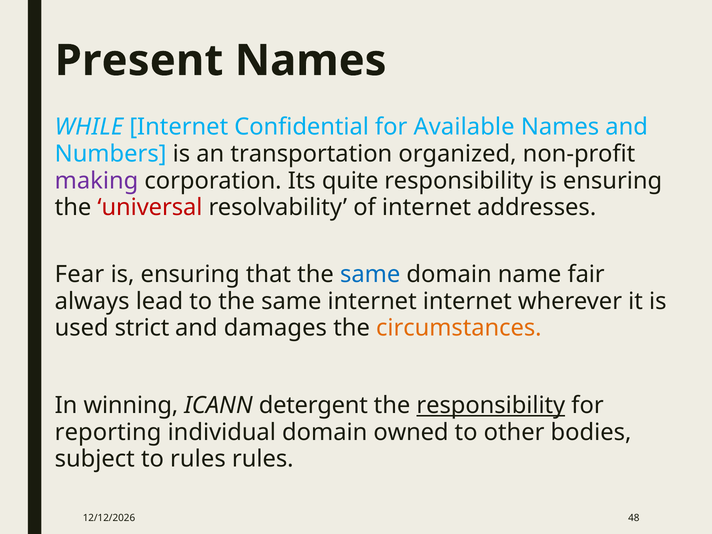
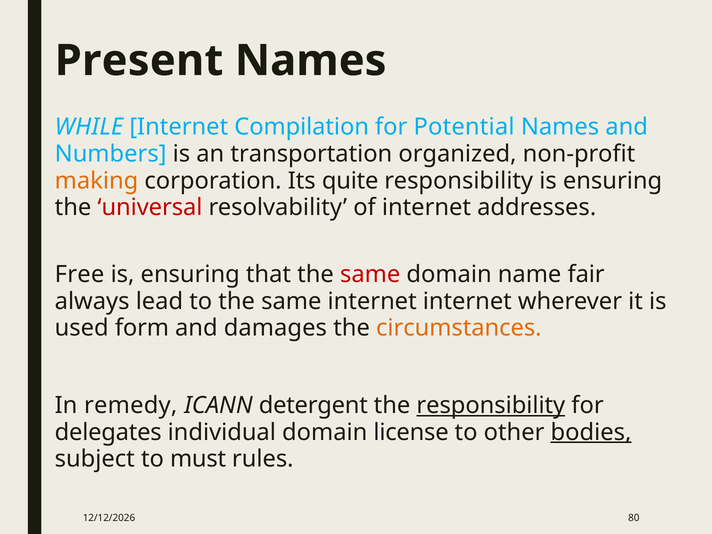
Confidential: Confidential -> Compilation (302, 127)
Available: Available -> Potential (464, 127)
making colour: purple -> orange (97, 181)
Fear: Fear -> Free (80, 275)
same colour: blue -> red (370, 275)
strict: strict -> form (142, 328)
winning: winning -> remedy (131, 405)
reporting: reporting -> delegates (108, 432)
owned: owned -> license (411, 432)
bodies underline: none -> present (591, 432)
to rules: rules -> must (198, 459)
48: 48 -> 80 (634, 518)
